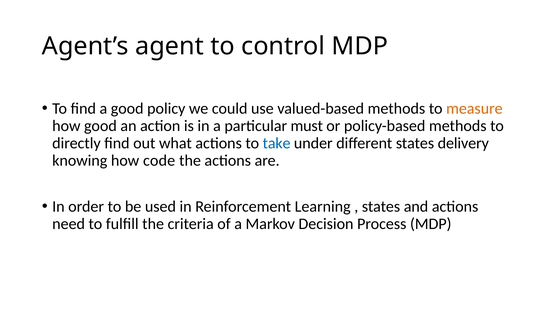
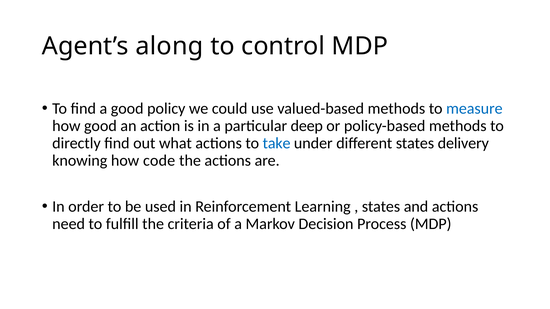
agent: agent -> along (169, 46)
measure colour: orange -> blue (474, 109)
must: must -> deep (307, 126)
